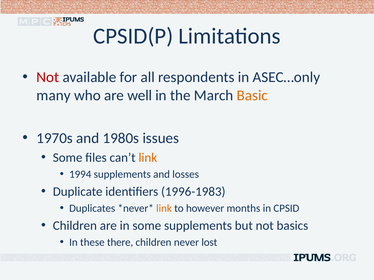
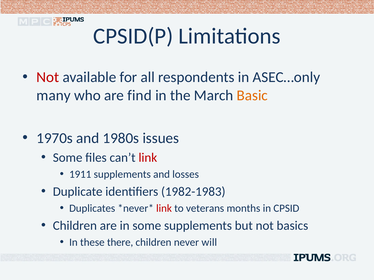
well: well -> find (140, 95)
link colour: orange -> red (148, 158)
1994: 1994 -> 1911 (80, 175)
1996-1983: 1996-1983 -> 1982-1983 (193, 192)
link colour: orange -> red (164, 209)
however: however -> veterans (205, 209)
lost: lost -> will (209, 243)
